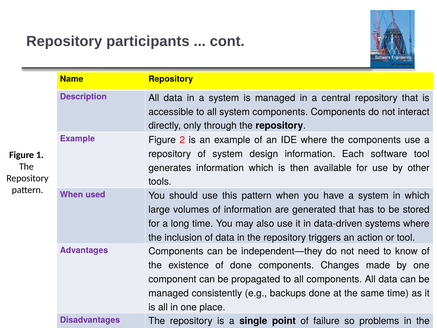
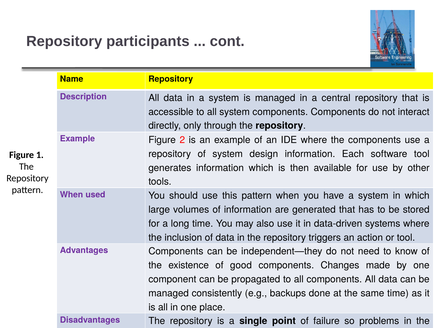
of done: done -> good (241, 265)
